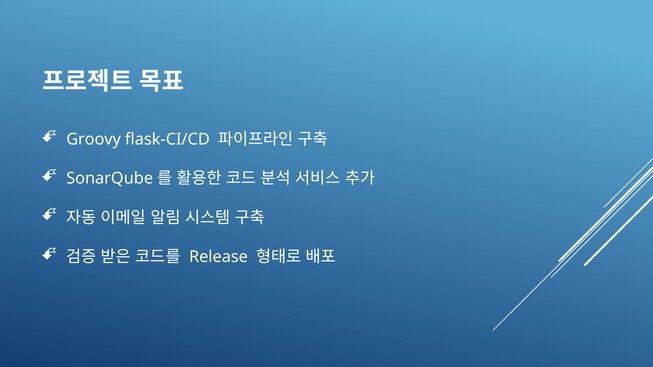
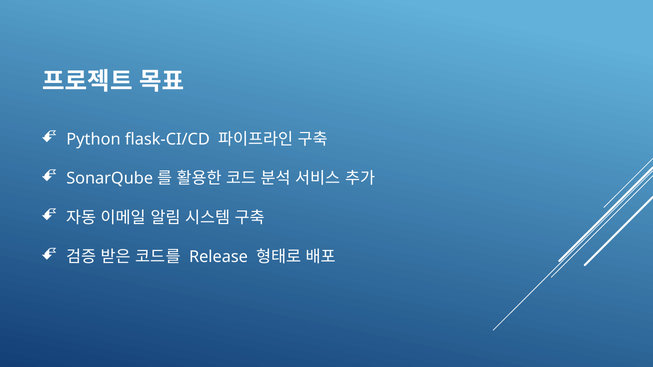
Groovy: Groovy -> Python (93, 140)
